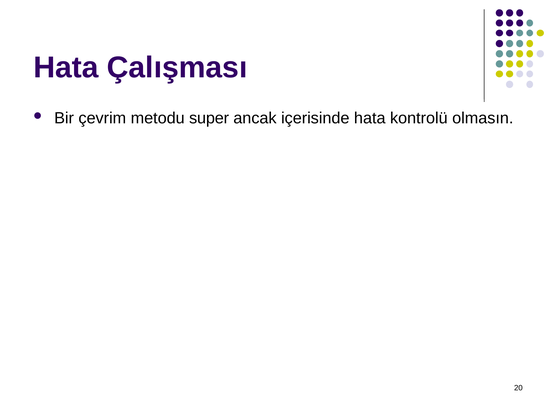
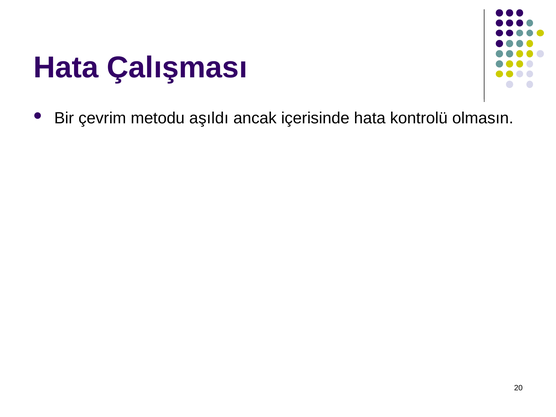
super: super -> aşıldı (209, 118)
